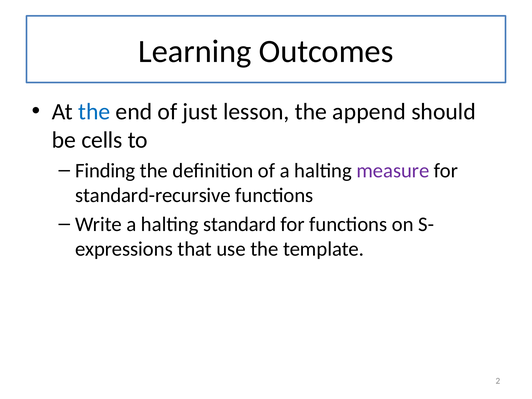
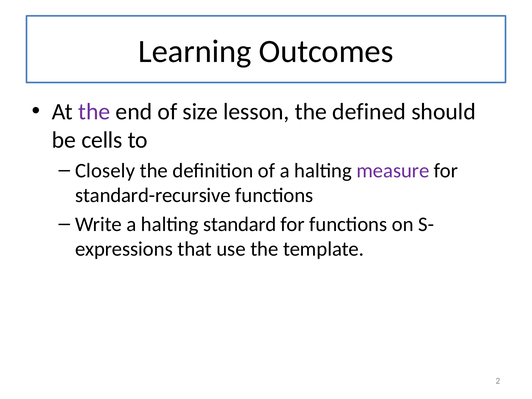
the colour: blue -> purple (94, 112)
just: just -> size (200, 112)
append: append -> defined (369, 112)
Finding: Finding -> Closely (105, 171)
